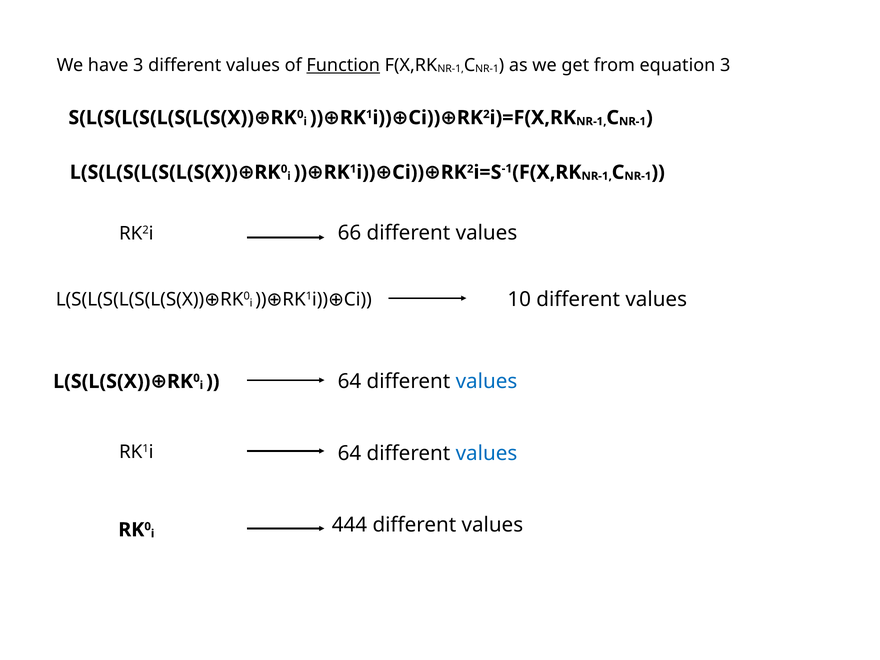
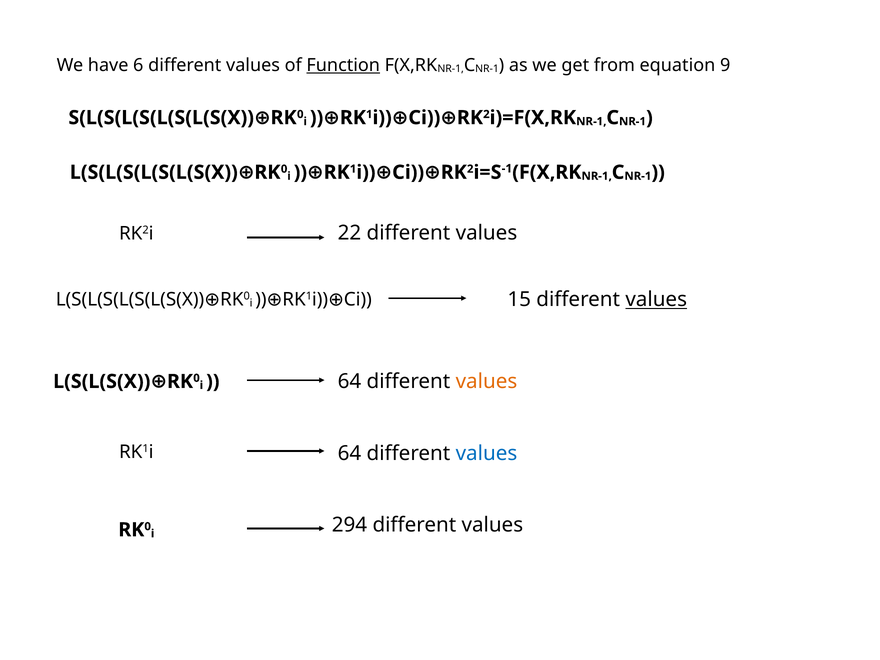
have 3: 3 -> 6 (138, 65)
equation 3: 3 -> 9 (725, 65)
66: 66 -> 22 (350, 233)
10: 10 -> 15 (519, 300)
values underline: none -> present (656, 300)
values colour: blue -> orange (486, 382)
444: 444 -> 294 (350, 525)
